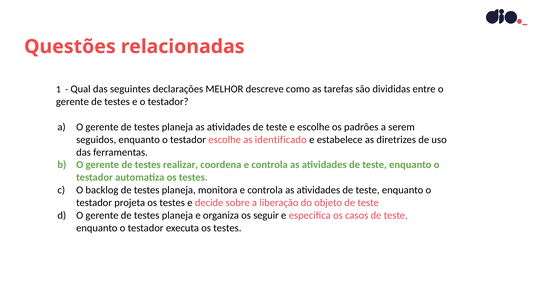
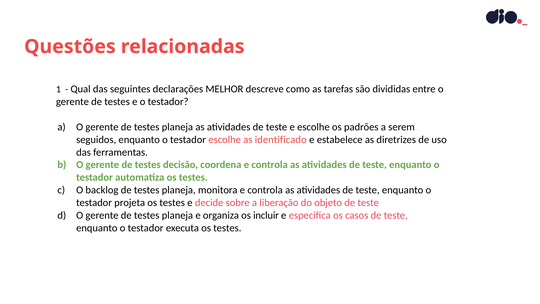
realizar: realizar -> decisão (181, 165)
seguir: seguir -> incluir (266, 215)
